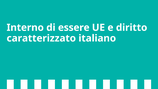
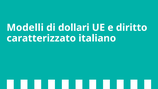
Interno: Interno -> Modelli (25, 28)
essere: essere -> dollari (74, 28)
